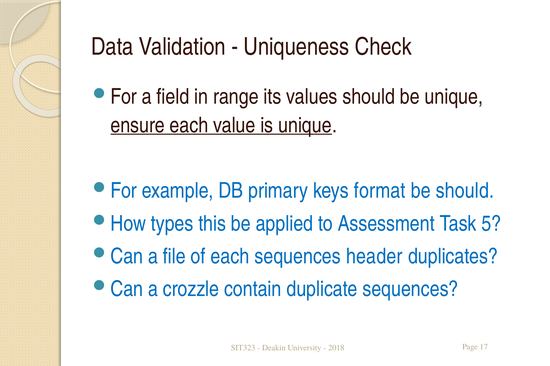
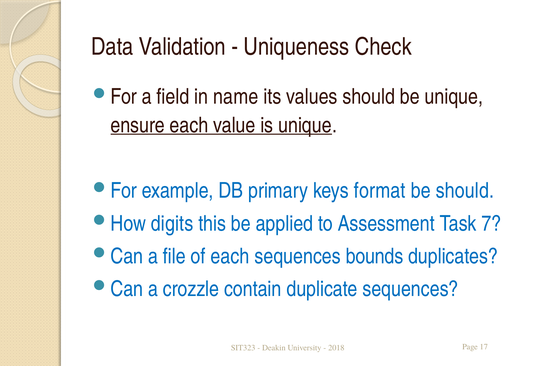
range: range -> name (236, 97)
types: types -> digits (172, 224)
5: 5 -> 7 (491, 224)
header: header -> bounds (374, 257)
